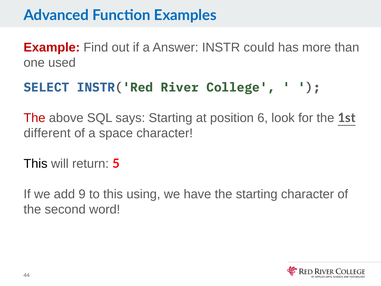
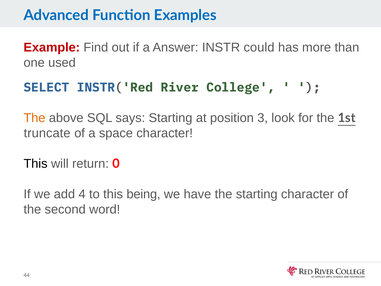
The colour: red -> orange (34, 118)
6: 6 -> 3 (263, 118)
different: different -> truncate (47, 133)
5: 5 -> 0 (116, 164)
9: 9 -> 4 (82, 194)
using: using -> being (144, 194)
